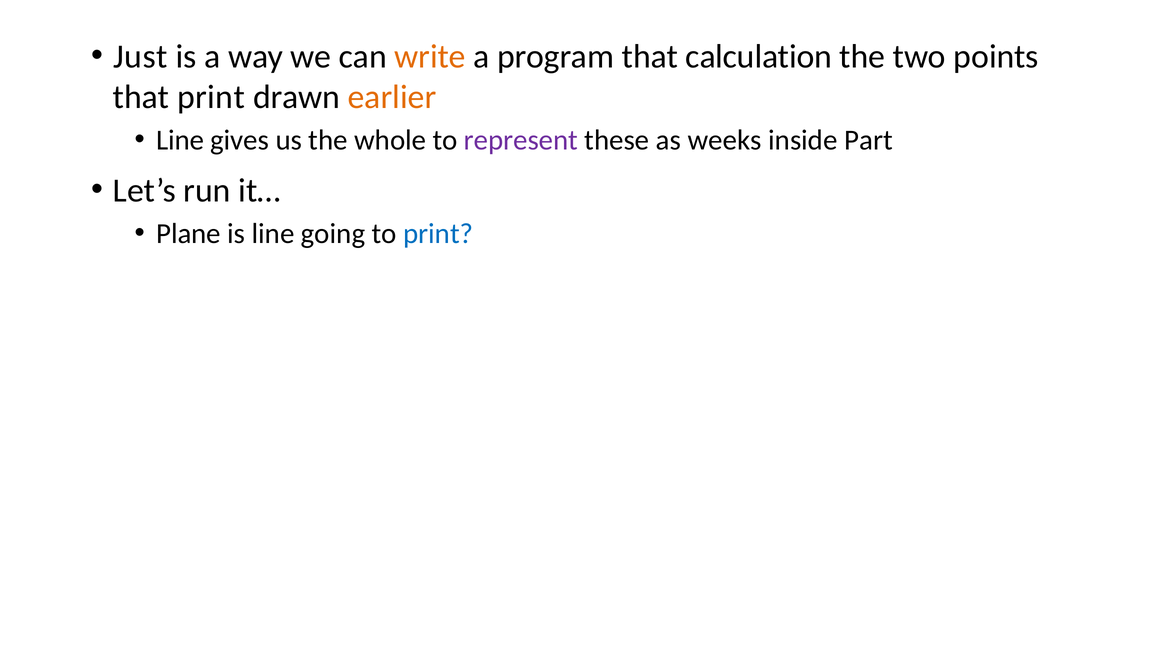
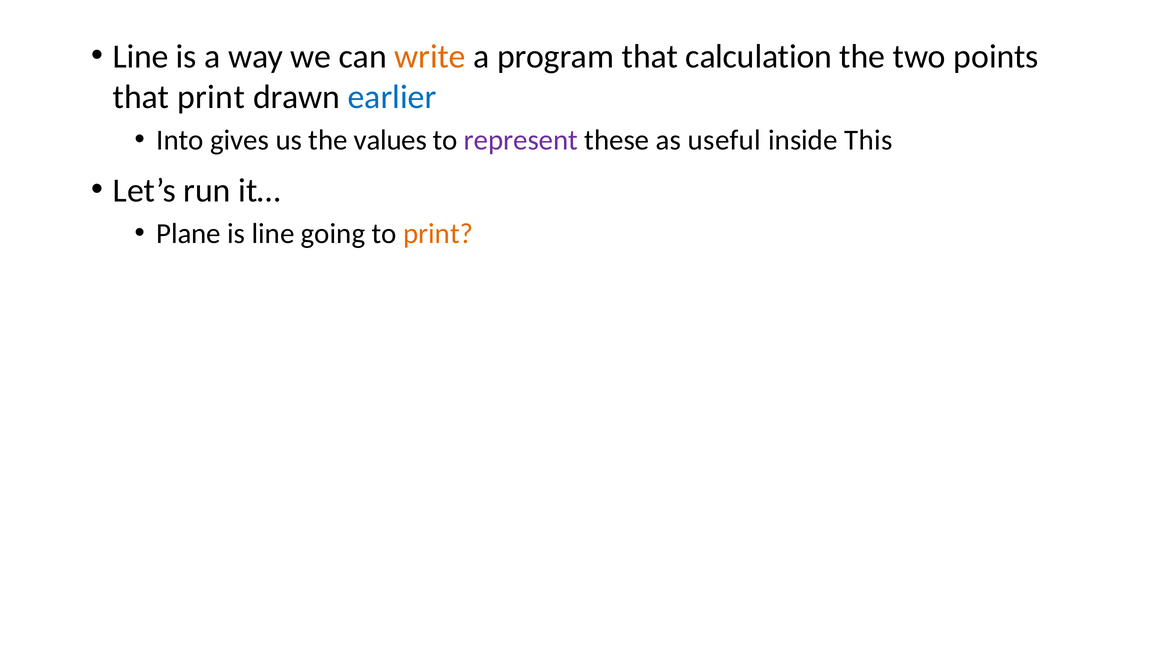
Just: Just -> Line (141, 56)
earlier colour: orange -> blue (392, 97)
Line: Line -> Into (180, 140)
whole: whole -> values (390, 140)
weeks: weeks -> useful (724, 140)
Part: Part -> This (868, 140)
print colour: blue -> orange (438, 234)
